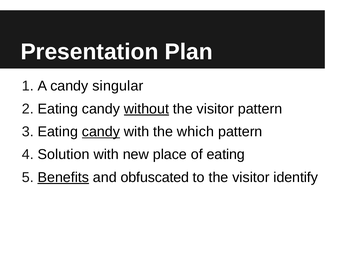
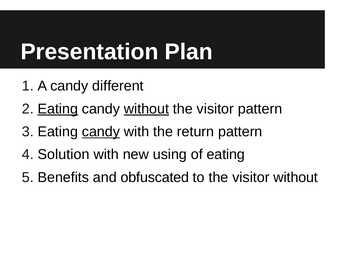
singular: singular -> different (118, 86)
Eating underline: none -> present (58, 109)
which: which -> return (196, 131)
place: place -> using (170, 154)
Benefits underline: present -> none (63, 177)
visitor identify: identify -> without (296, 177)
